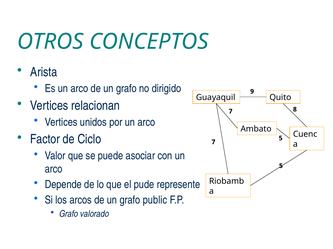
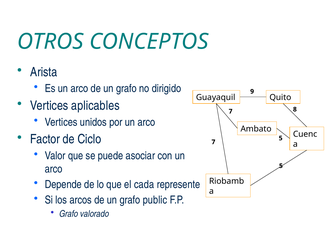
relacionan: relacionan -> aplicables (95, 106)
pude: pude -> cada (144, 185)
